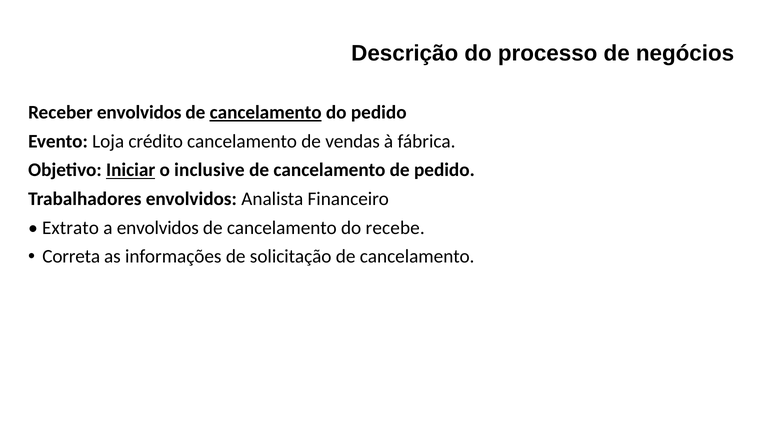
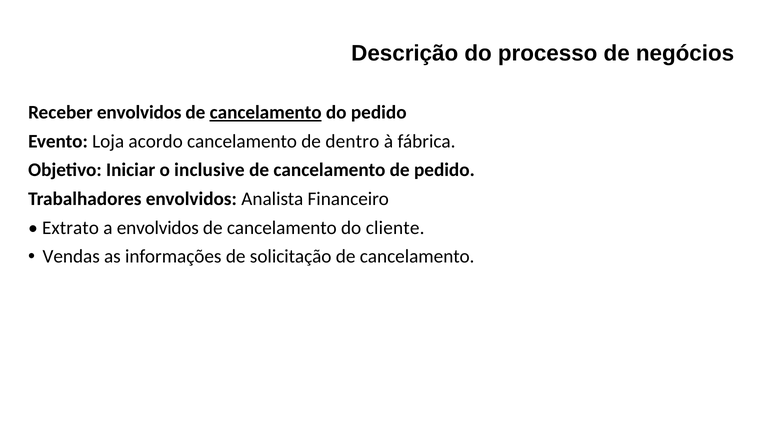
crédito: crédito -> acordo (156, 141)
vendas: vendas -> dentro (352, 141)
Iniciar underline: present -> none (131, 170)
recebe: recebe -> cliente (395, 228)
Correta: Correta -> Vendas (71, 256)
